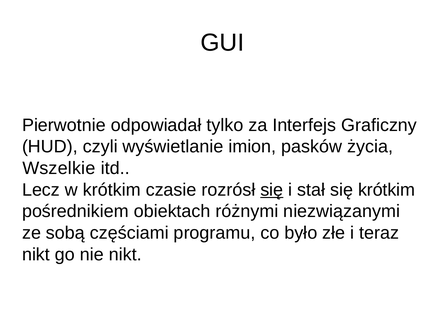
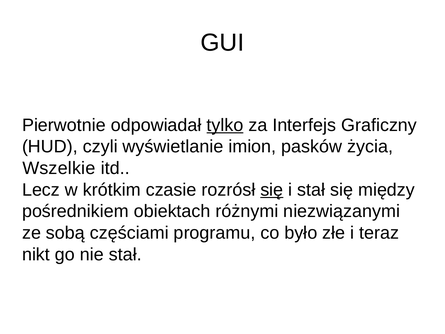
tylko underline: none -> present (225, 125)
się krótkim: krótkim -> między (386, 190)
nie nikt: nikt -> stał (125, 254)
